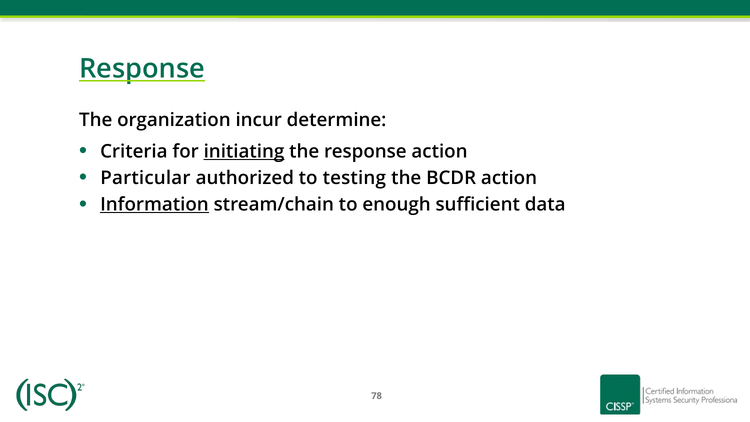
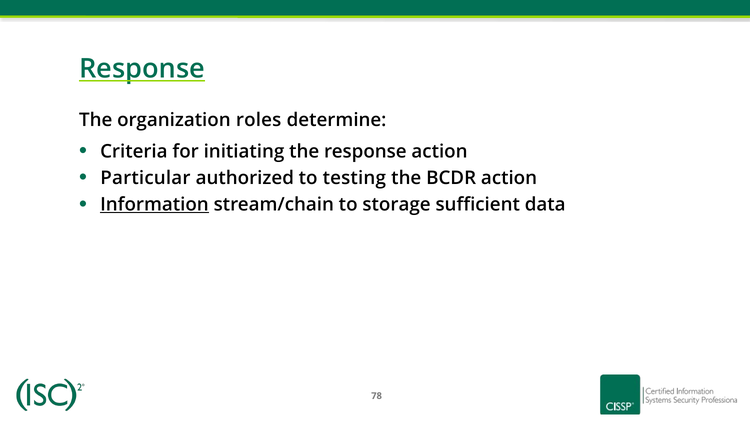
incur: incur -> roles (259, 120)
initiating underline: present -> none (244, 151)
enough: enough -> storage (397, 205)
